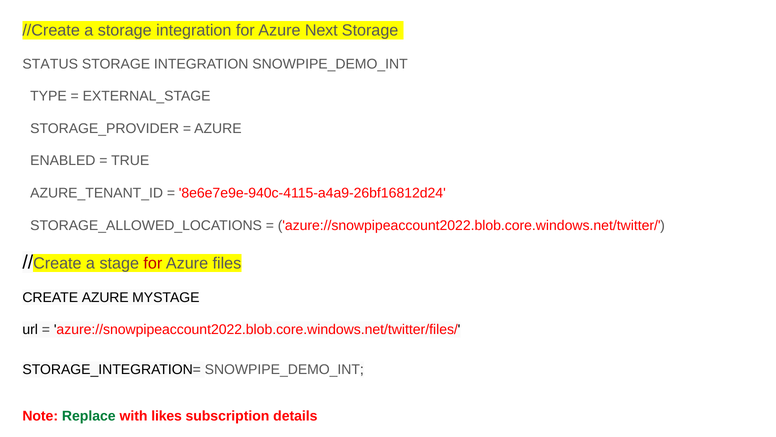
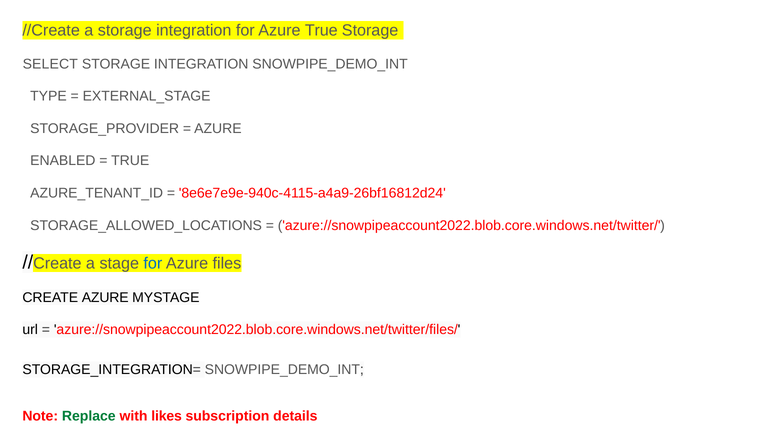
Azure Next: Next -> True (321, 31)
STATUS: STATUS -> SELECT (50, 64)
for colour: red -> blue (153, 263)
